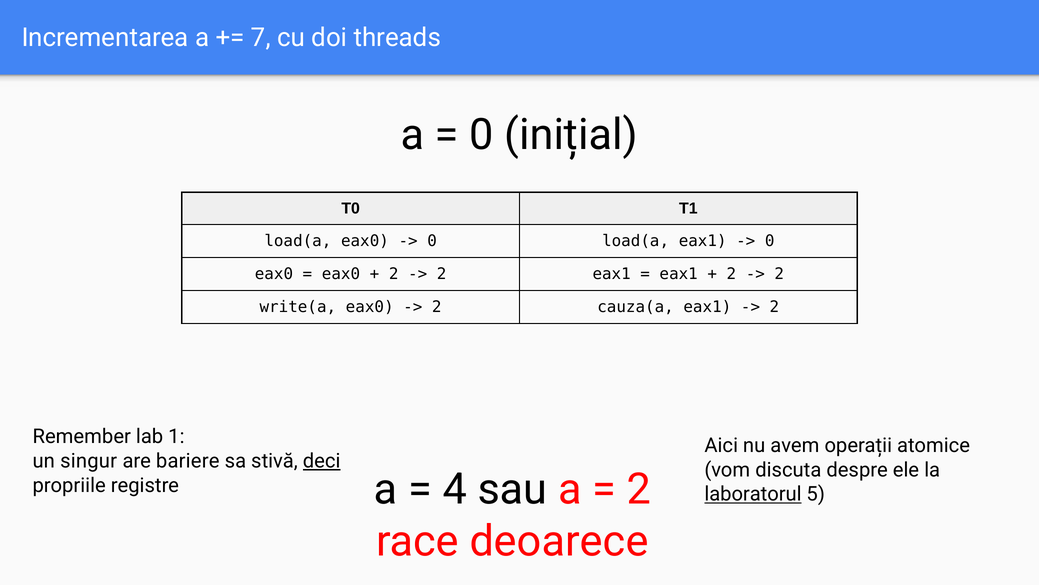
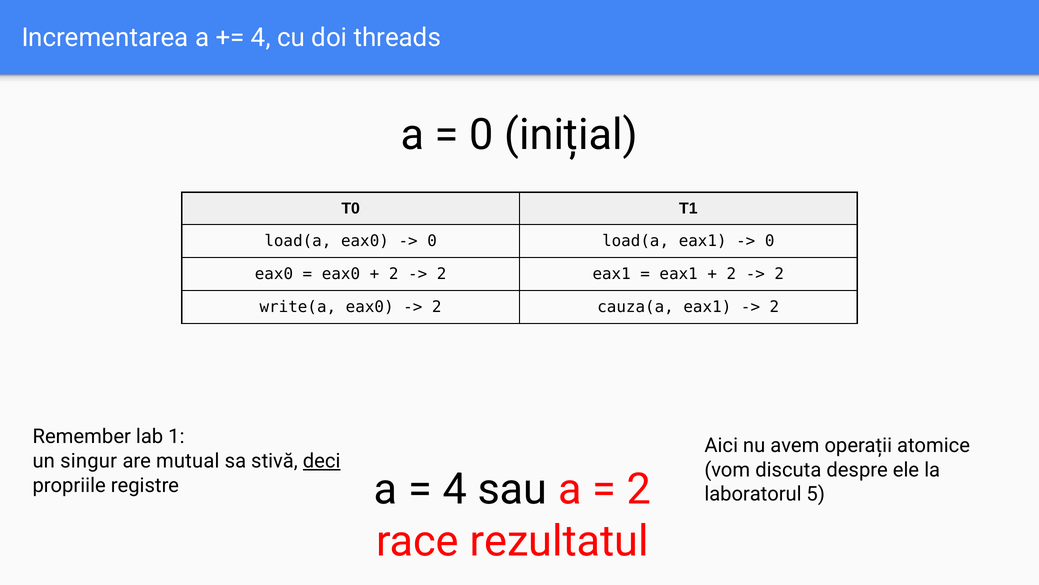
7: 7 -> 4 (261, 38)
bariere: bariere -> mutual (188, 461)
laboratorul underline: present -> none (753, 494)
deoarece: deoarece -> rezultatul (559, 541)
